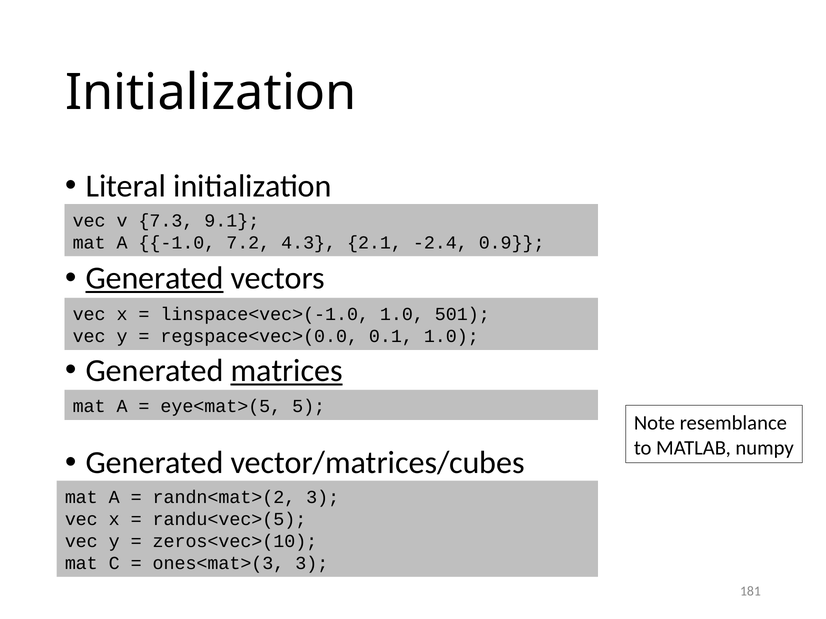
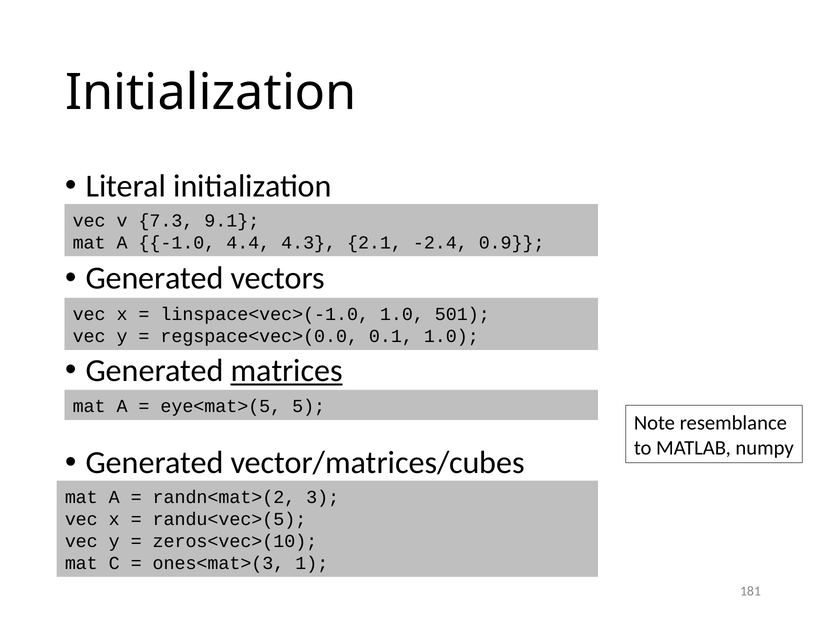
7.2: 7.2 -> 4.4 (248, 243)
Generated underline: present -> none (155, 279)
ones<mat>(3 3: 3 -> 1 (312, 564)
